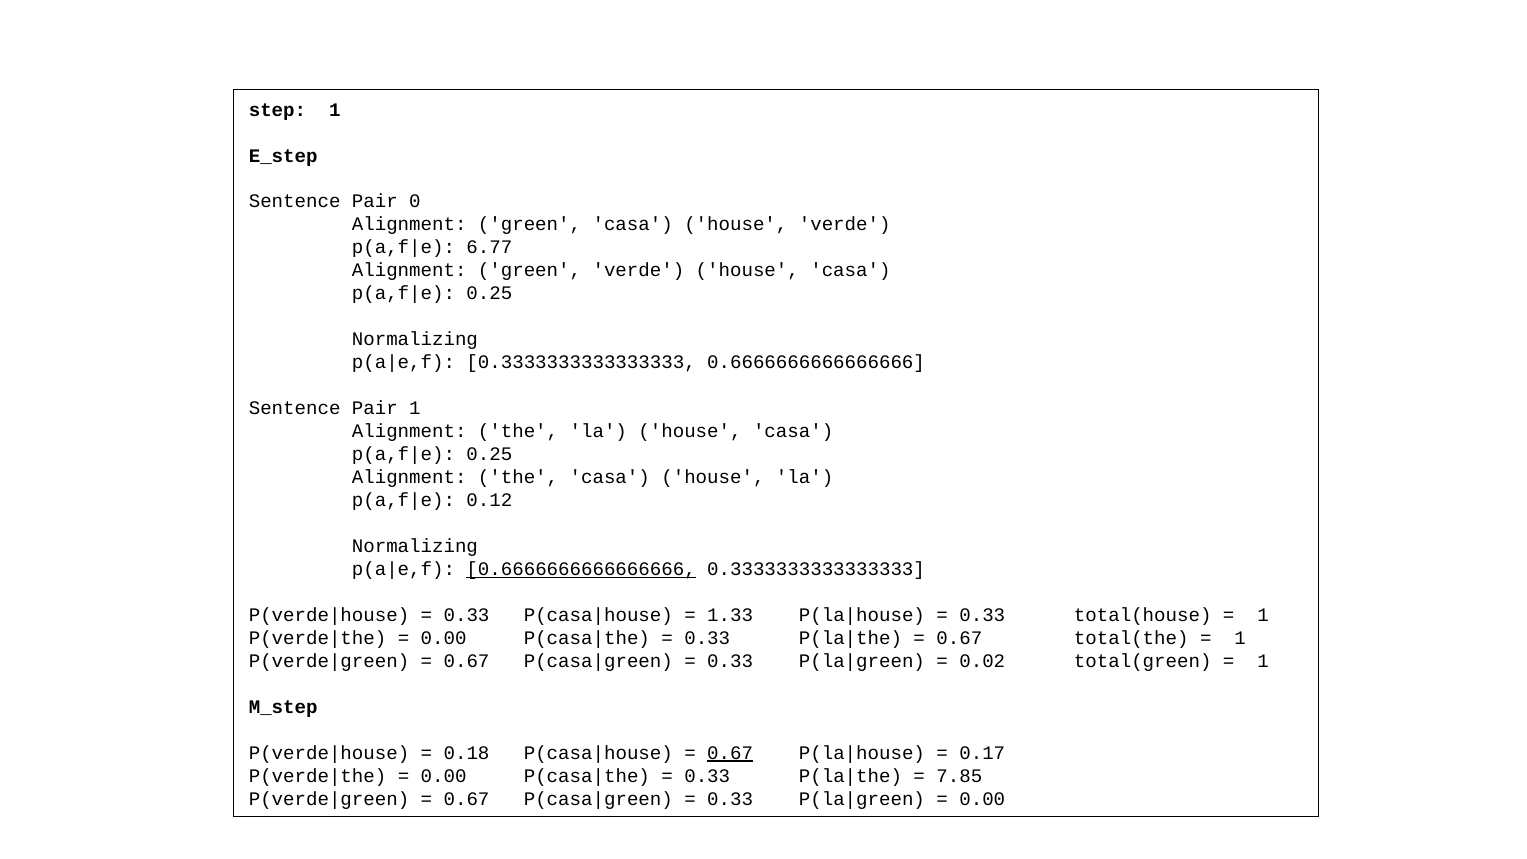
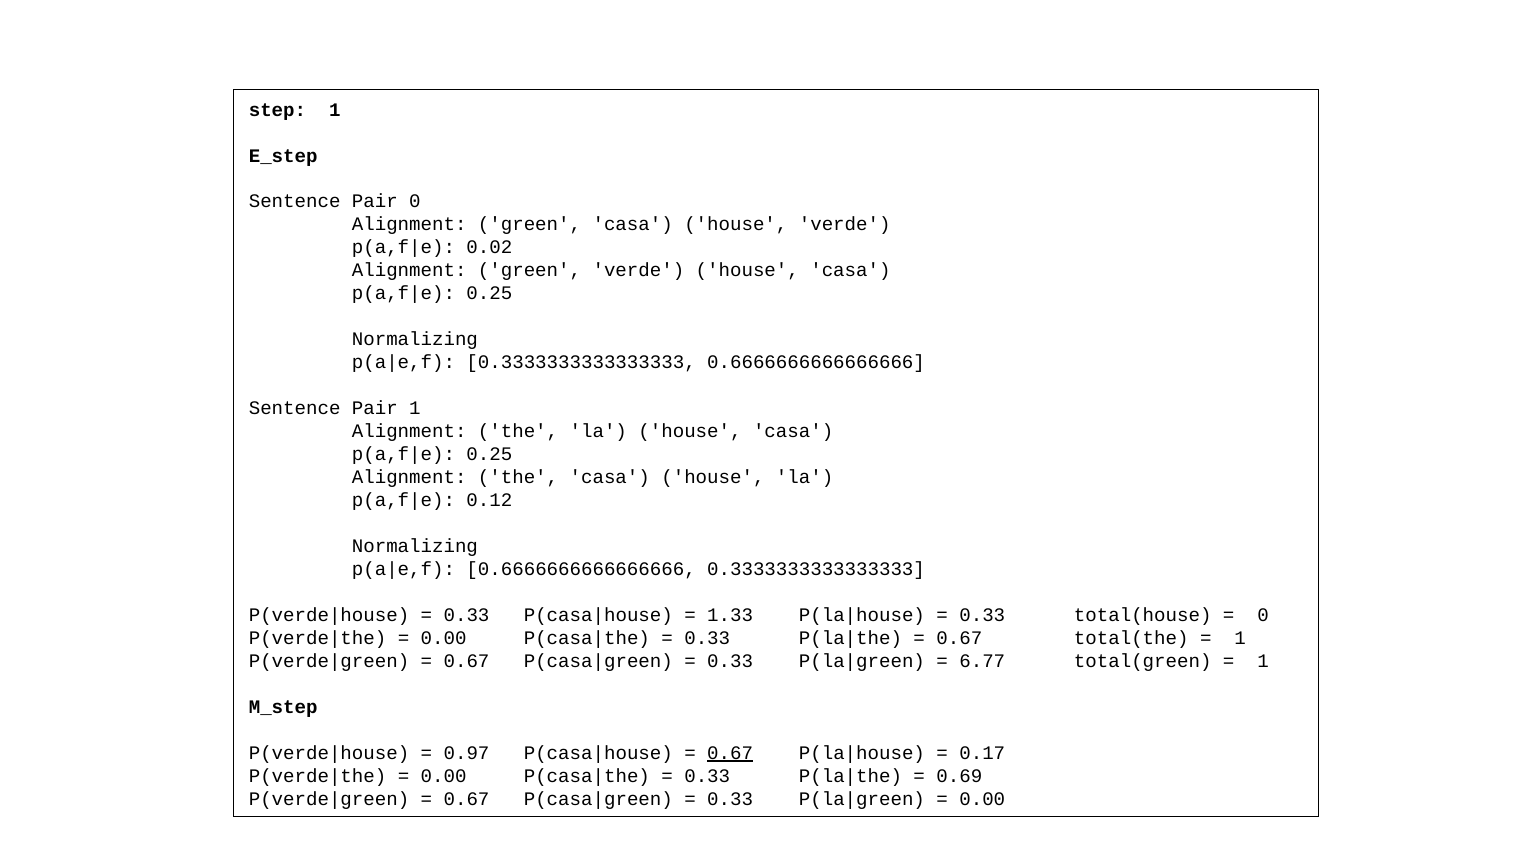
6.77: 6.77 -> 0.02 (489, 248)
0.6666666666666666 underline: present -> none (581, 569)
1: 1 -> 0 (1263, 615)
0.02: 0.02 -> 6.77 (982, 661)
0.18: 0.18 -> 0.97 (467, 753)
7.85: 7.85 -> 0.69 (959, 776)
